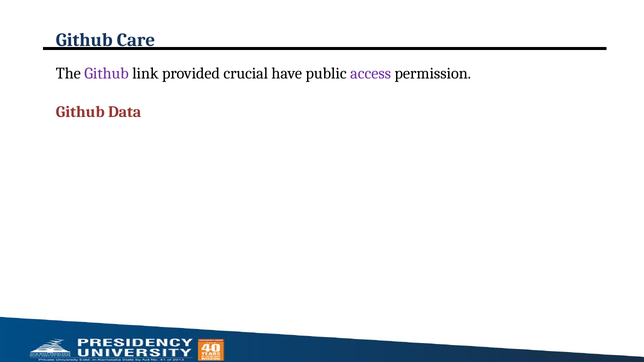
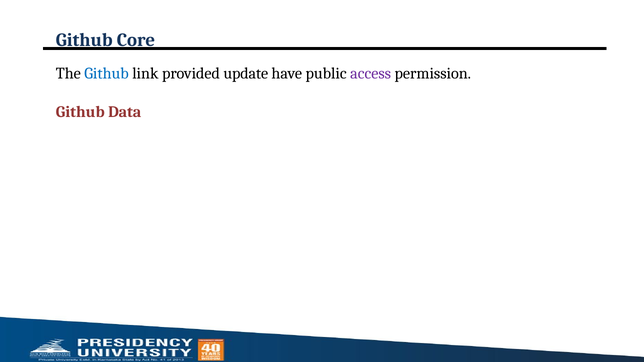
Care: Care -> Core (136, 40)
Github colour: purple -> blue (107, 74)
crucial: crucial -> update (246, 74)
